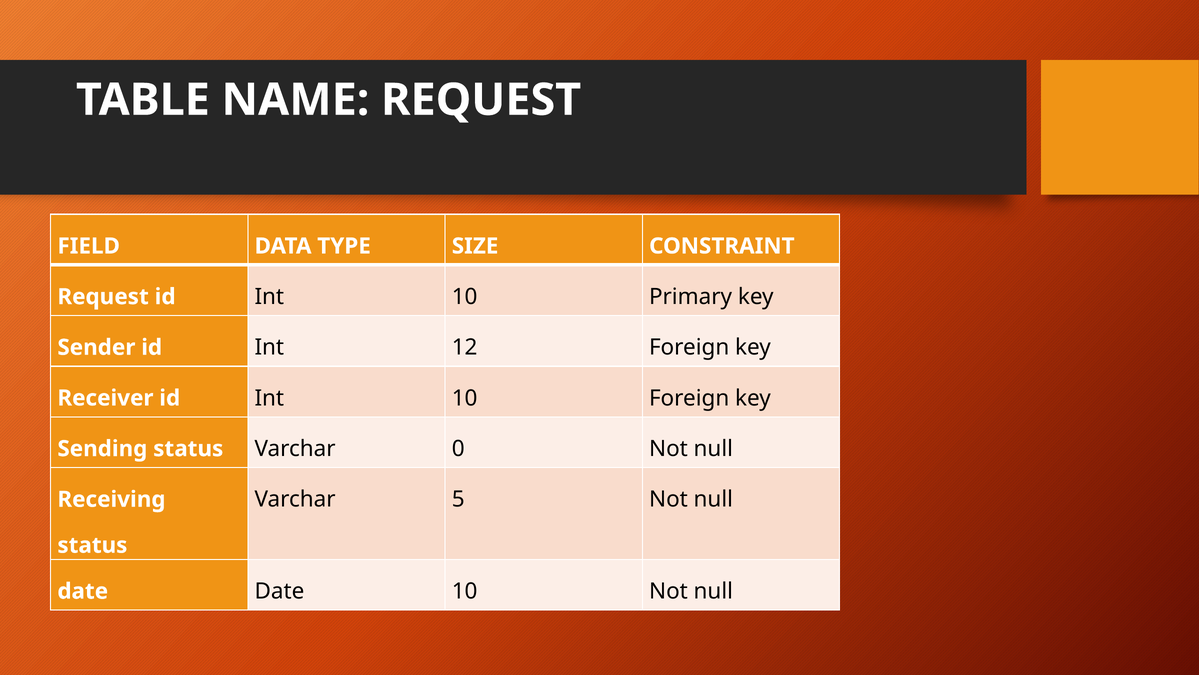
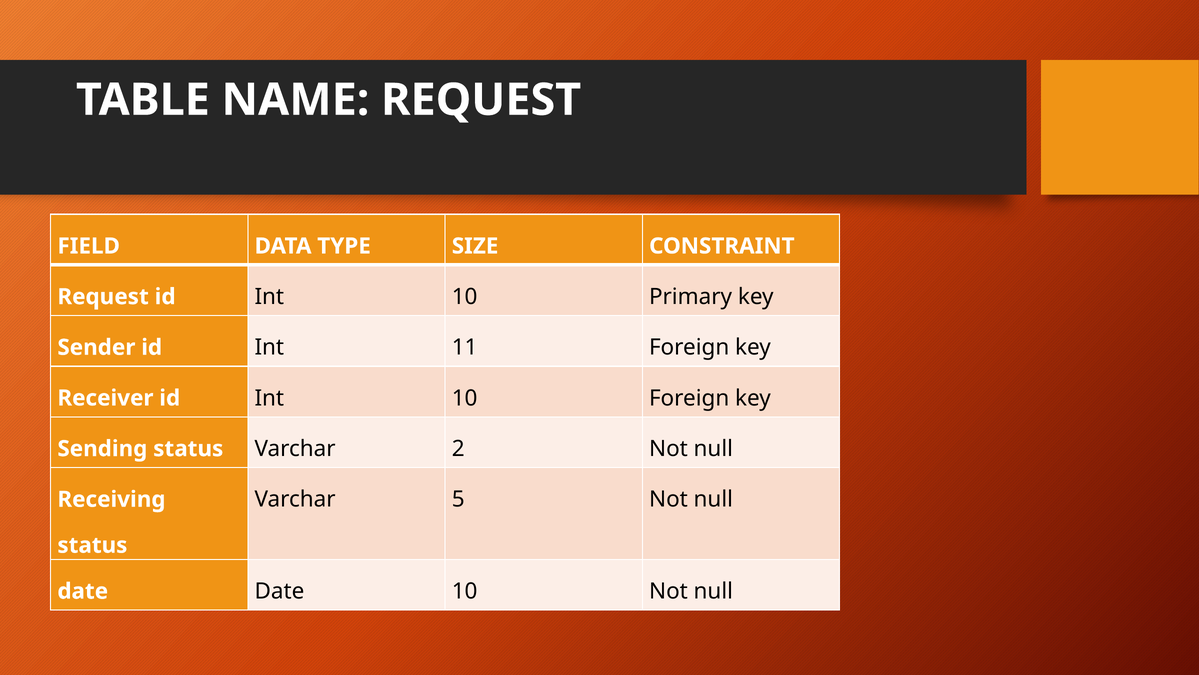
12: 12 -> 11 (465, 347)
0: 0 -> 2 (458, 448)
